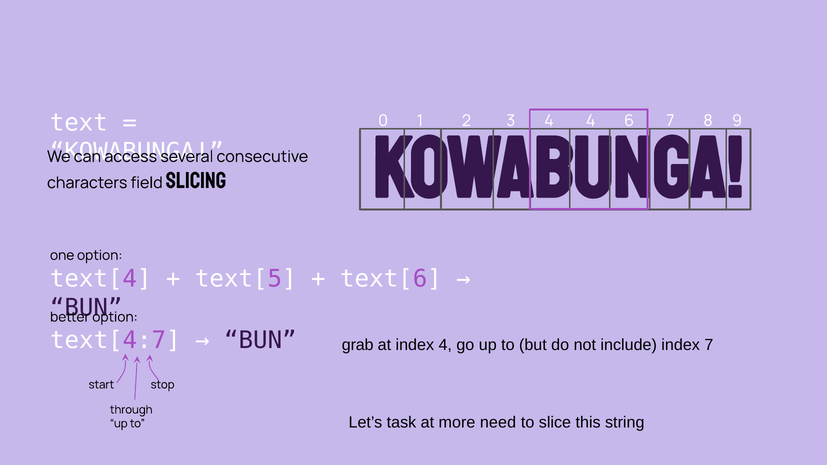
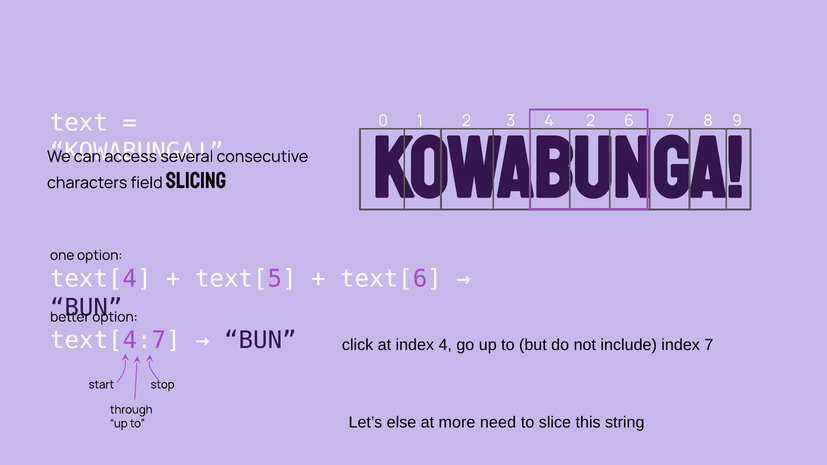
4 4: 4 -> 2 (590, 121)
grab: grab -> click (358, 345)
task: task -> else (401, 423)
